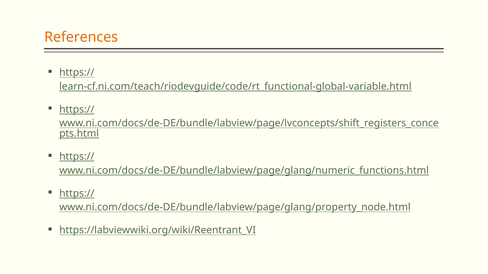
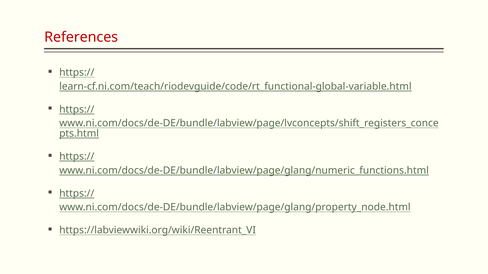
References colour: orange -> red (81, 37)
